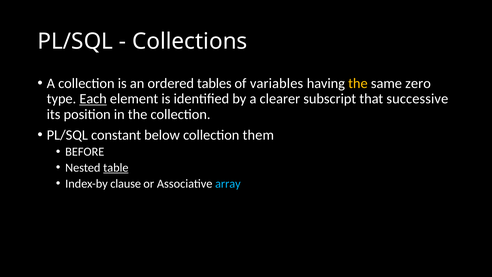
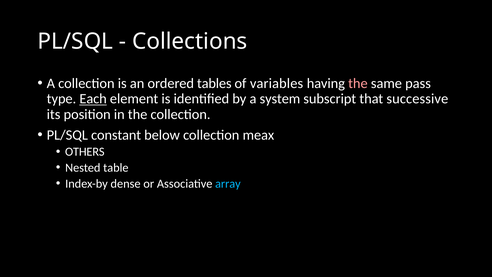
the colour: yellow -> pink (358, 83)
zero: zero -> pass (418, 83)
clearer: clearer -> system (280, 99)
them: them -> meax (258, 135)
BEFORE: BEFORE -> OTHERS (85, 152)
table underline: present -> none (116, 168)
clause: clause -> dense (126, 183)
